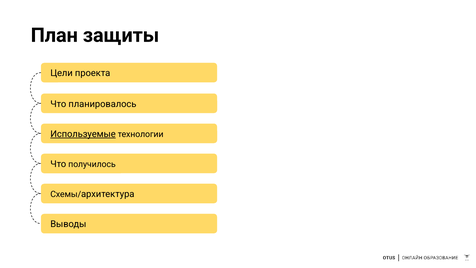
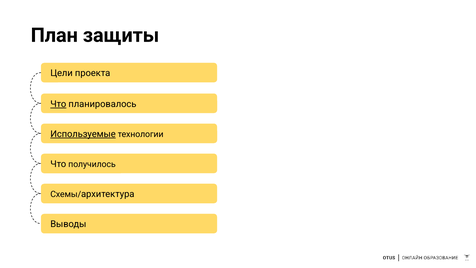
Что underline: none -> present (58, 104)
